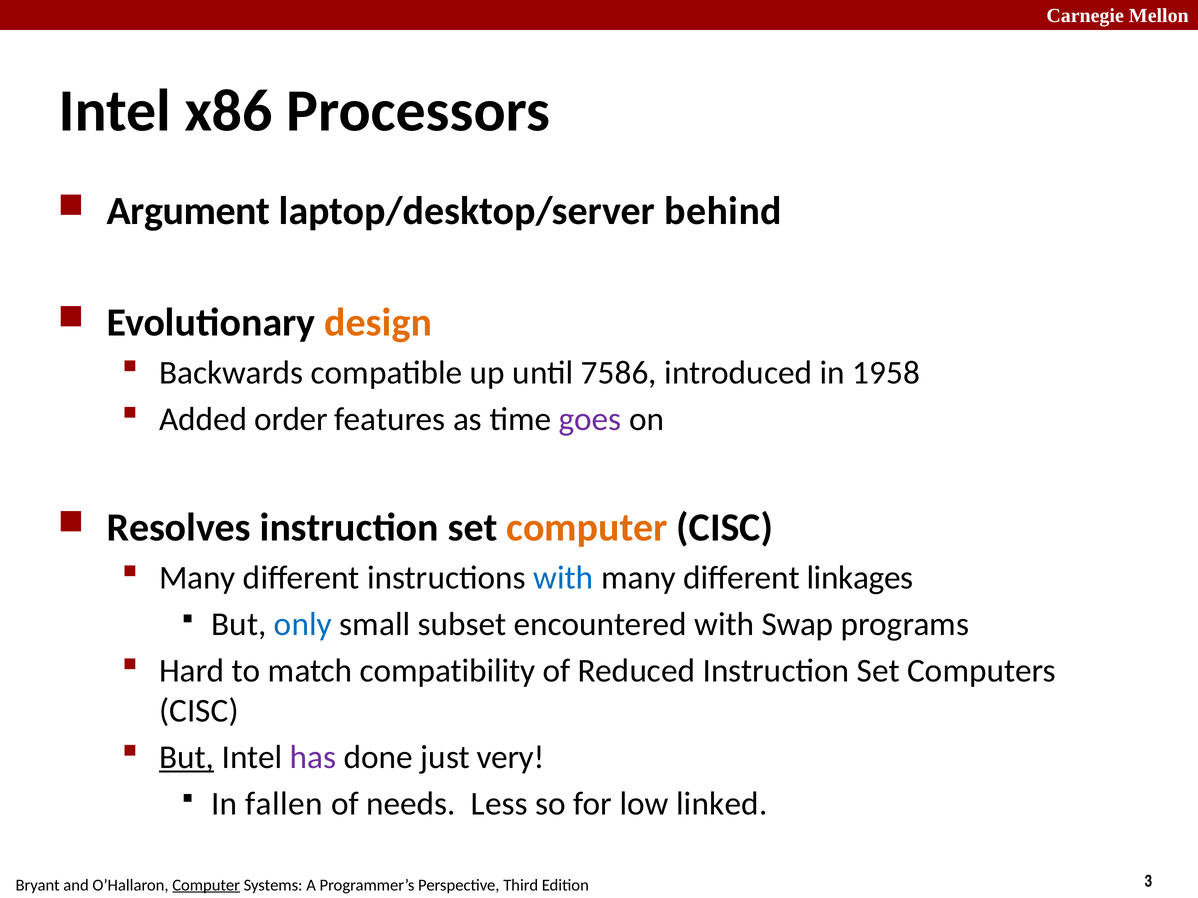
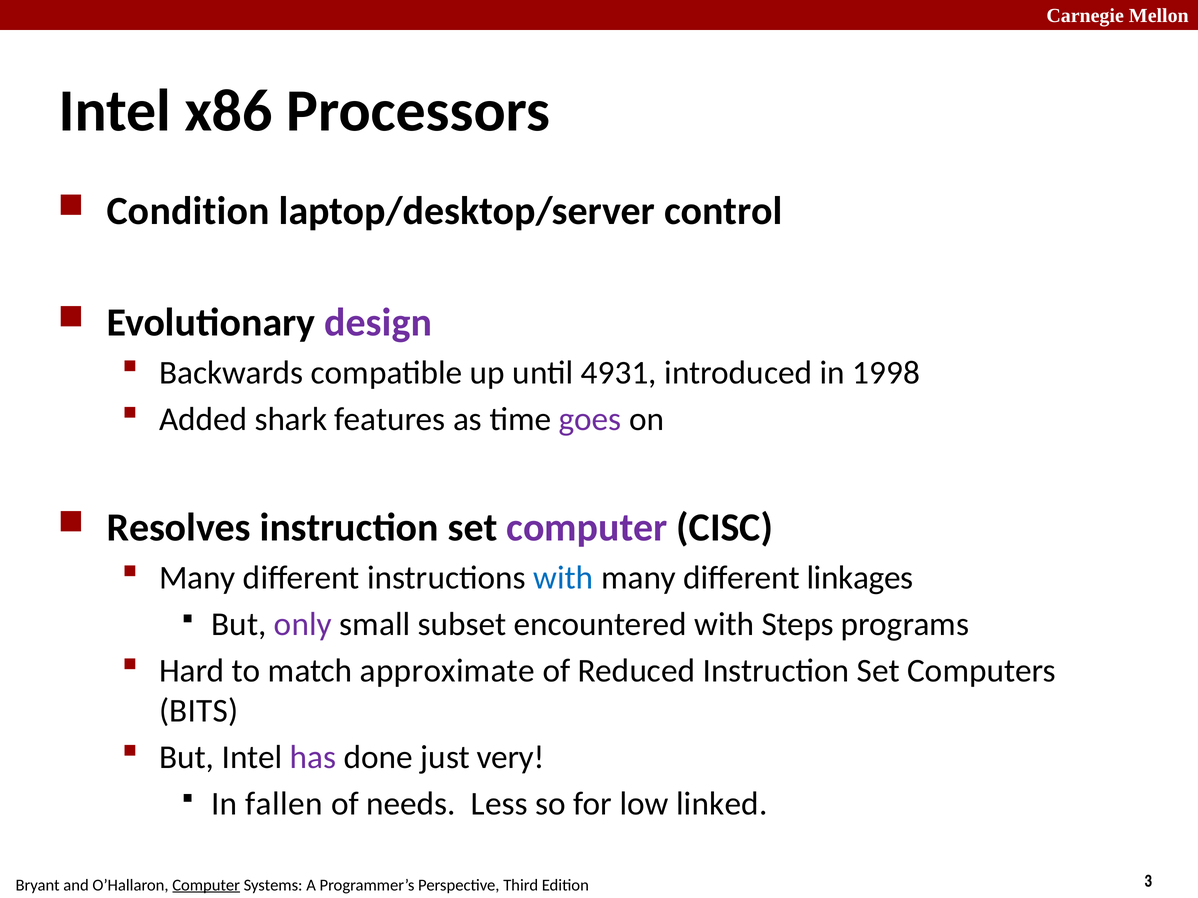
Argument: Argument -> Condition (188, 211)
behind: behind -> control (723, 211)
design colour: orange -> purple (378, 323)
7586: 7586 -> 4931 (619, 373)
1958: 1958 -> 1998 (886, 373)
order: order -> shark (291, 420)
computer colour: orange -> purple (587, 528)
only colour: blue -> purple (303, 625)
Swap: Swap -> Steps (798, 625)
compatibility: compatibility -> approximate (447, 671)
CISC: CISC -> BITS (199, 711)
But underline: present -> none (187, 758)
